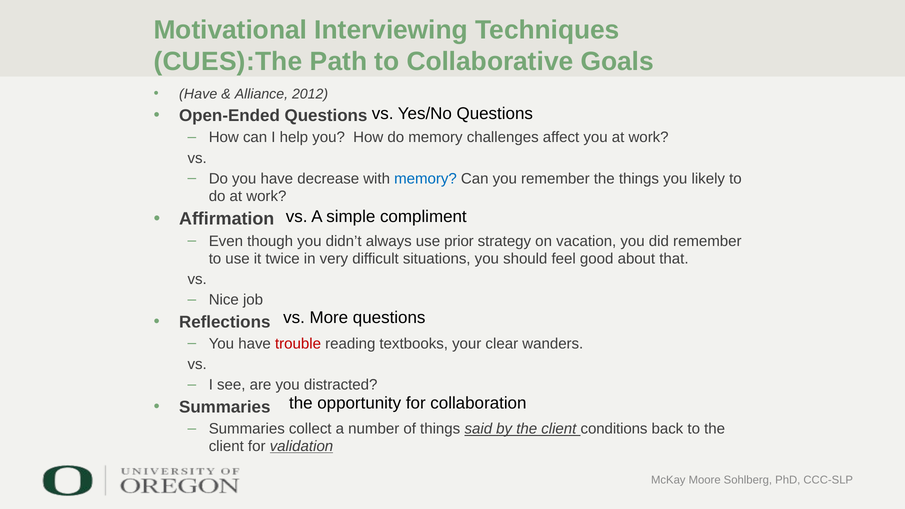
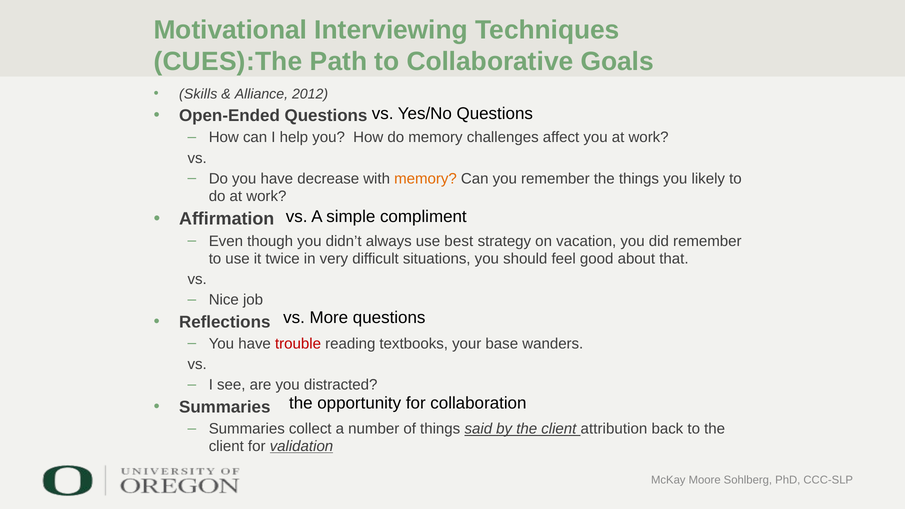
Have: Have -> Skills (198, 94)
memory colour: blue -> orange (426, 179)
prior: prior -> best (459, 241)
clear: clear -> base (502, 344)
conditions: conditions -> attribution (614, 429)
